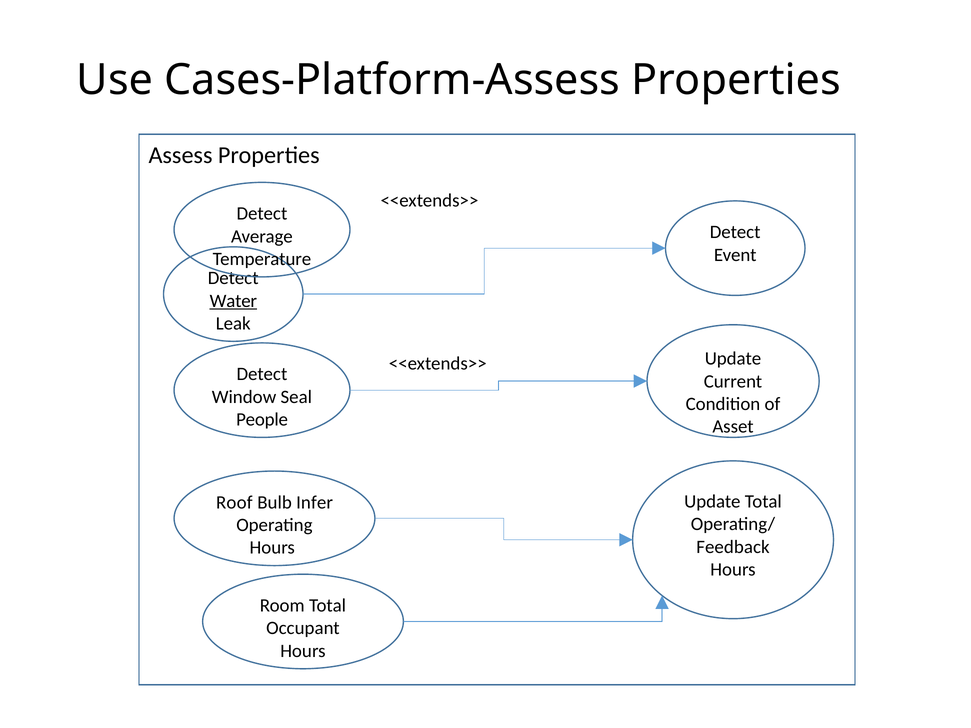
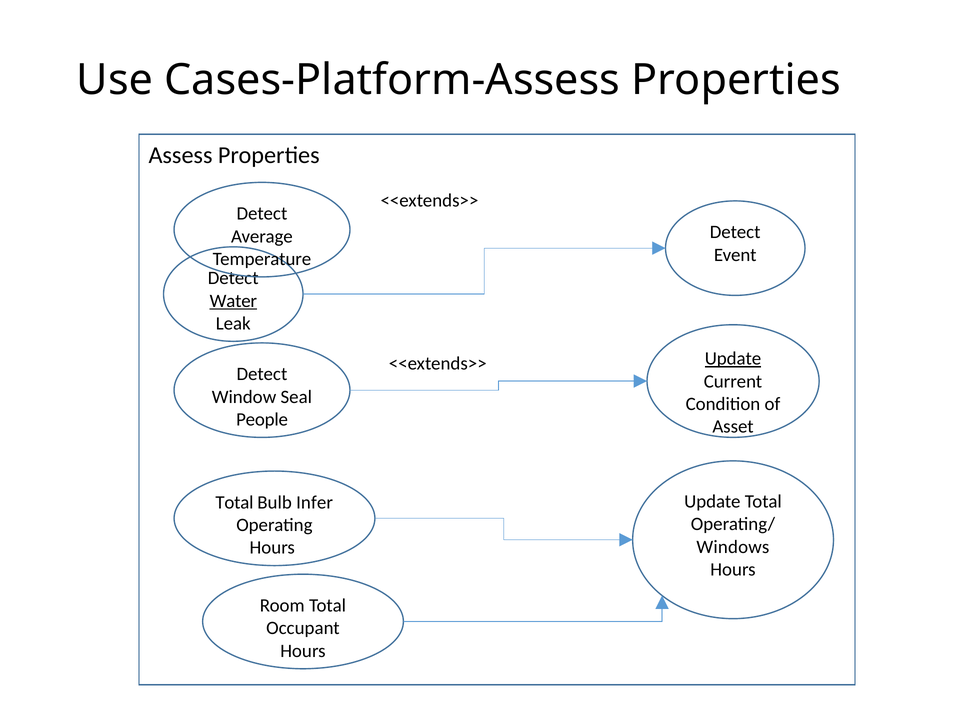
Update underline: none -> present (733, 359)
Roof: Roof -> Total (234, 503)
Feedback: Feedback -> Windows (733, 547)
